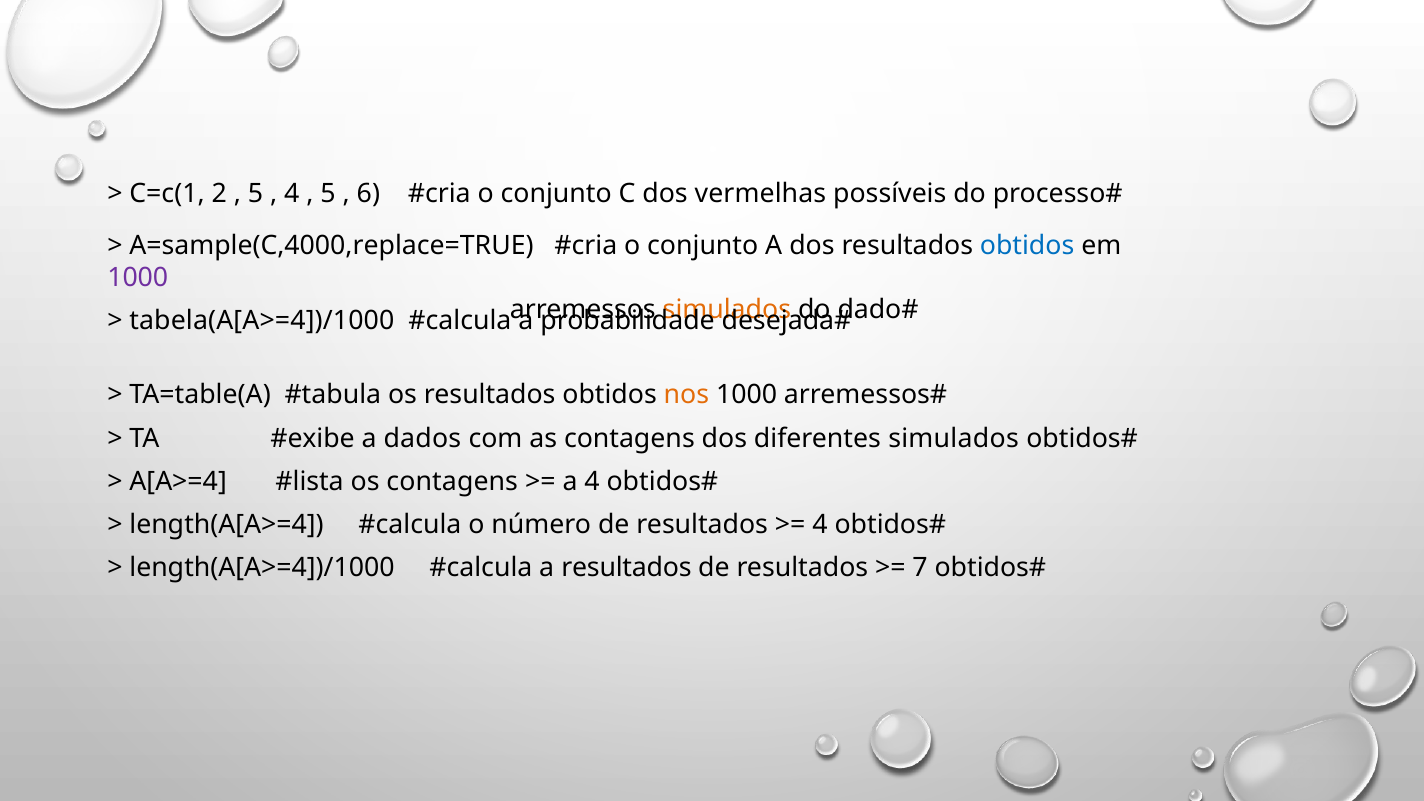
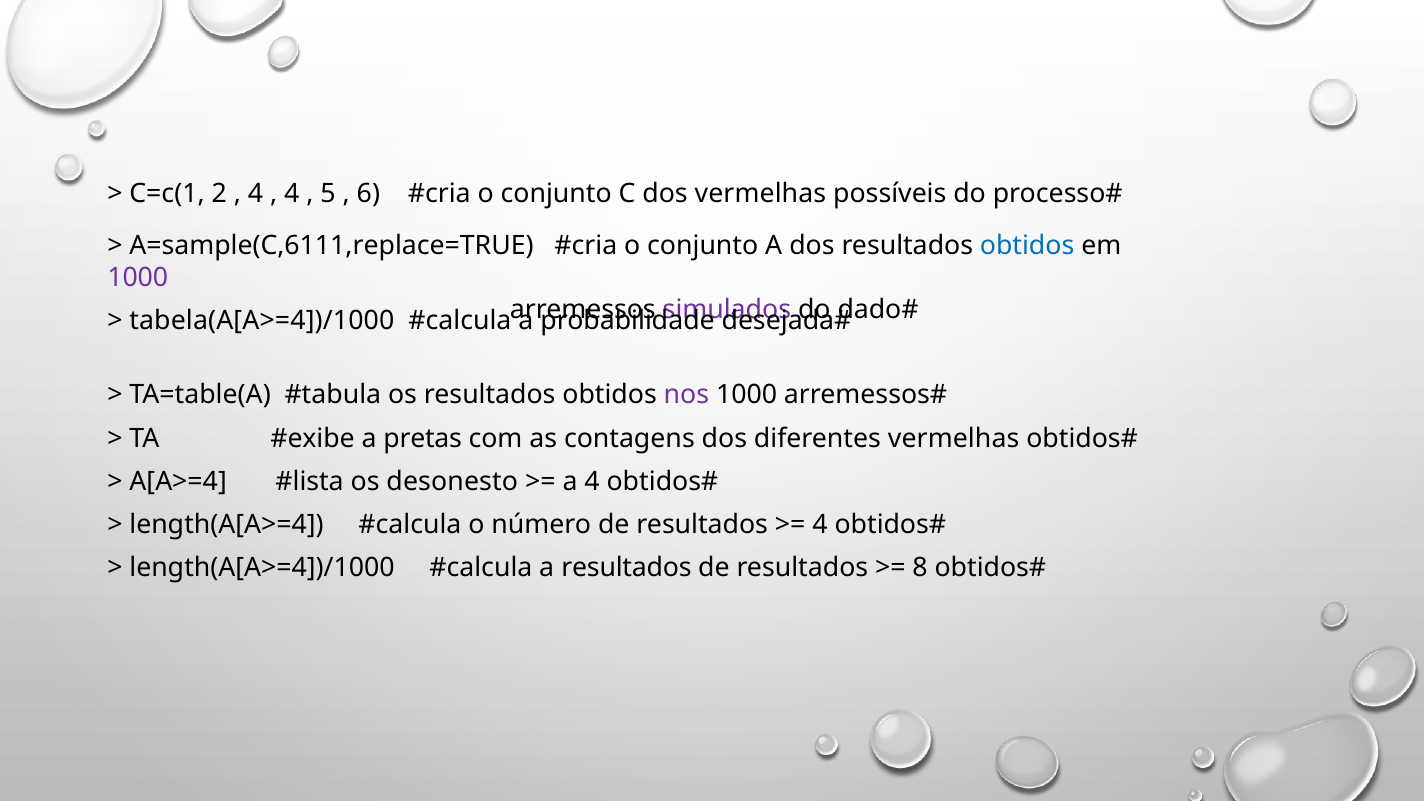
5: 5 -> 4 (256, 193)
A=sample(C,4000,replace=TRUE: A=sample(C,4000,replace=TRUE -> A=sample(C,6111,replace=TRUE (331, 246)
simulados colour: orange -> purple (727, 310)
nos colour: orange -> purple (686, 395)
dados: dados -> pretas (423, 438)
diferentes simulados: simulados -> vermelhas (954, 438)
os contagens: contagens -> desonesto (452, 481)
7: 7 -> 8 (920, 568)
